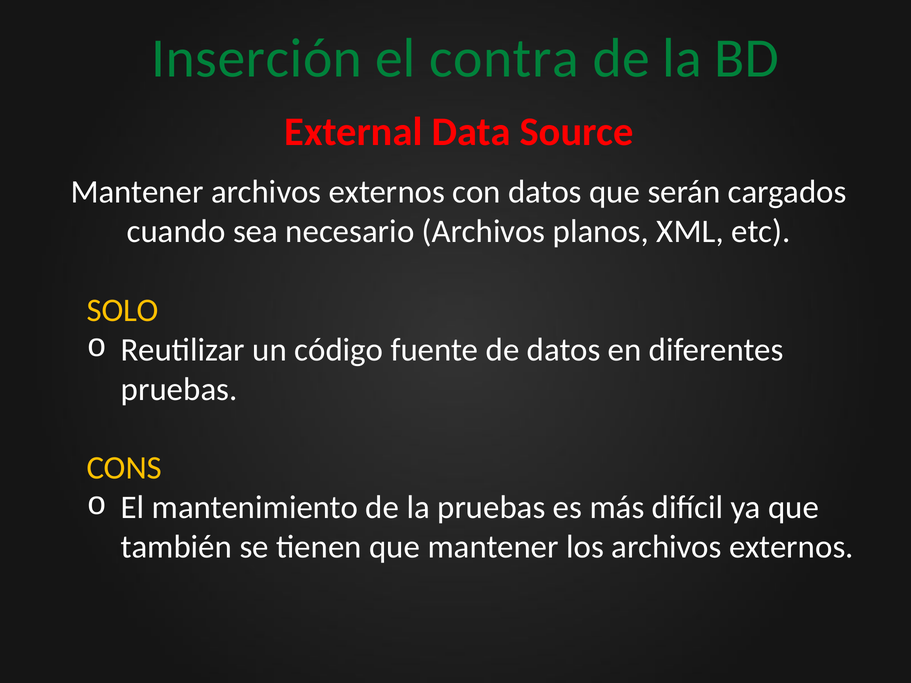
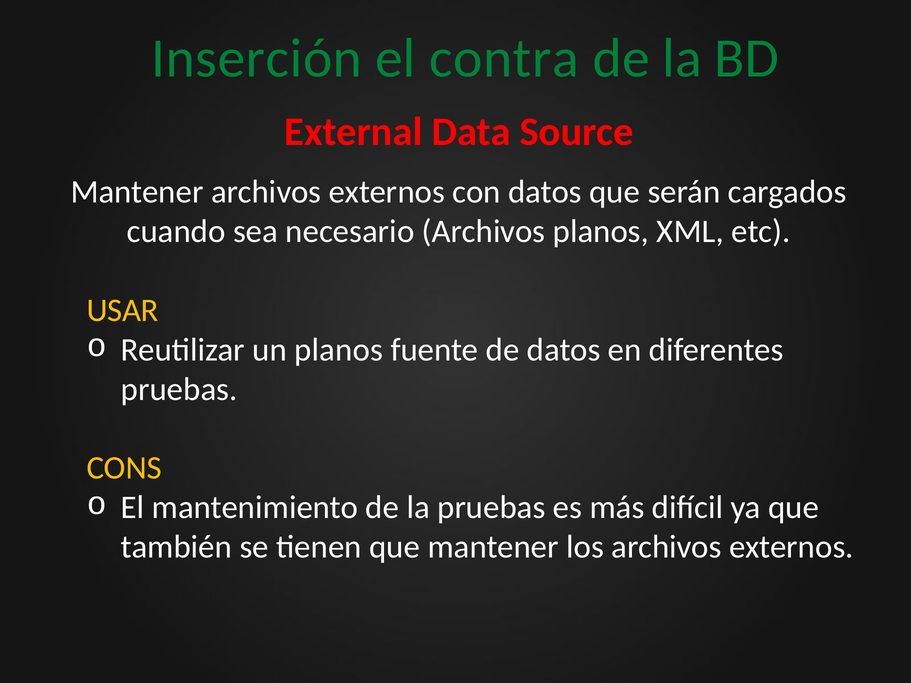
SOLO: SOLO -> USAR (123, 310)
un código: código -> planos (339, 350)
